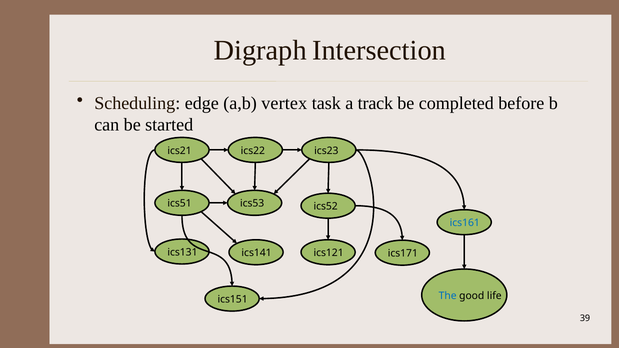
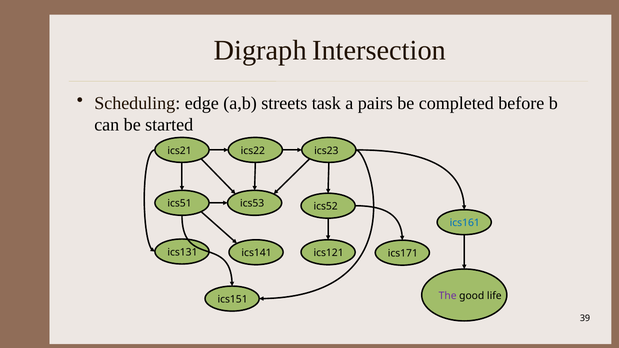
vertex: vertex -> streets (284, 103)
track: track -> pairs (375, 103)
The colour: blue -> purple (448, 296)
